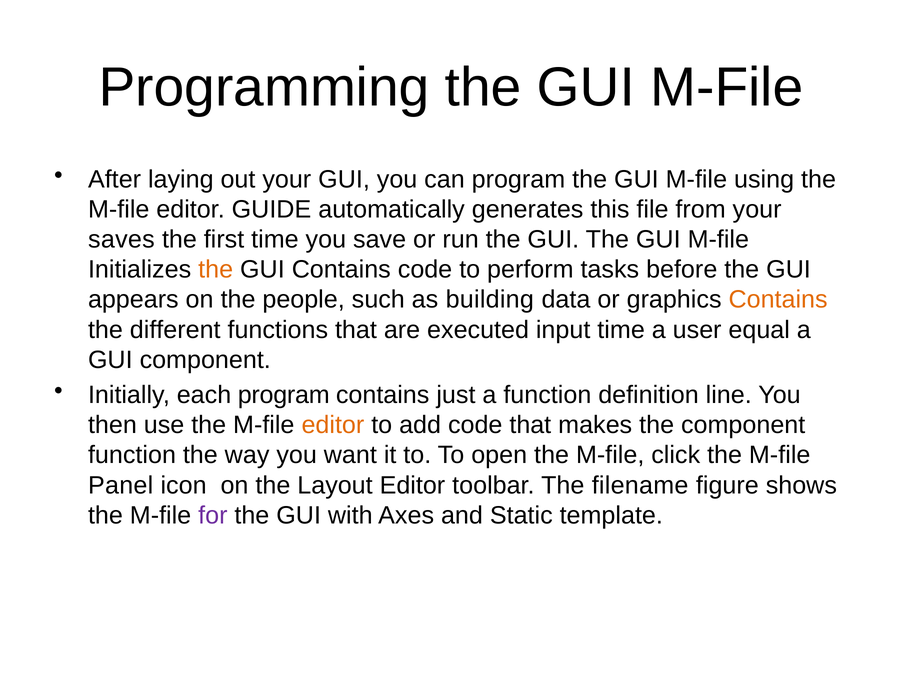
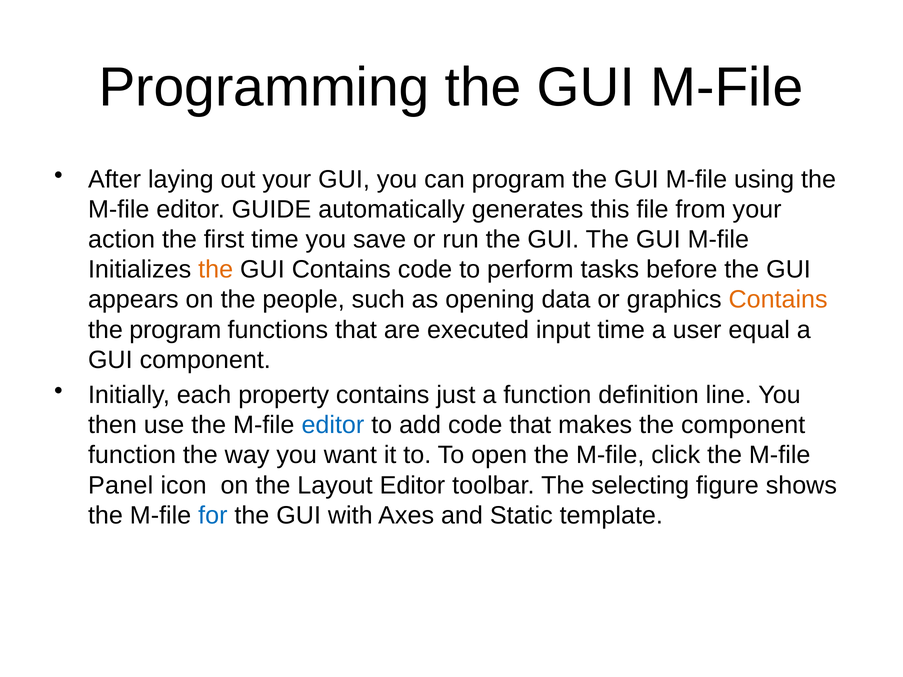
saves: saves -> action (122, 240)
building: building -> opening (490, 300)
the different: different -> program (175, 330)
each program: program -> property (284, 395)
editor colour: orange -> blue (333, 425)
filename: filename -> selecting (640, 485)
for colour: purple -> blue (213, 516)
